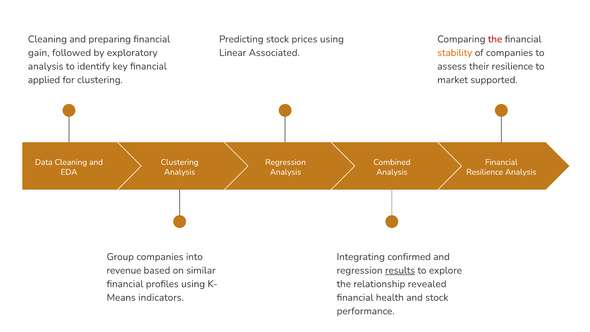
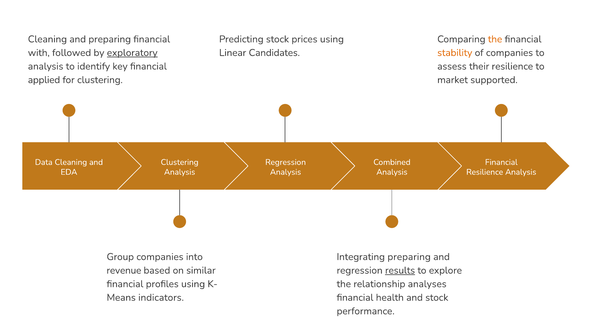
the colour: red -> orange (495, 39)
gain: gain -> with (39, 53)
exploratory underline: none -> present (132, 53)
Associated: Associated -> Candidates (274, 53)
Integrating confirmed: confirmed -> preparing (409, 257)
revealed: revealed -> analyses (427, 284)
